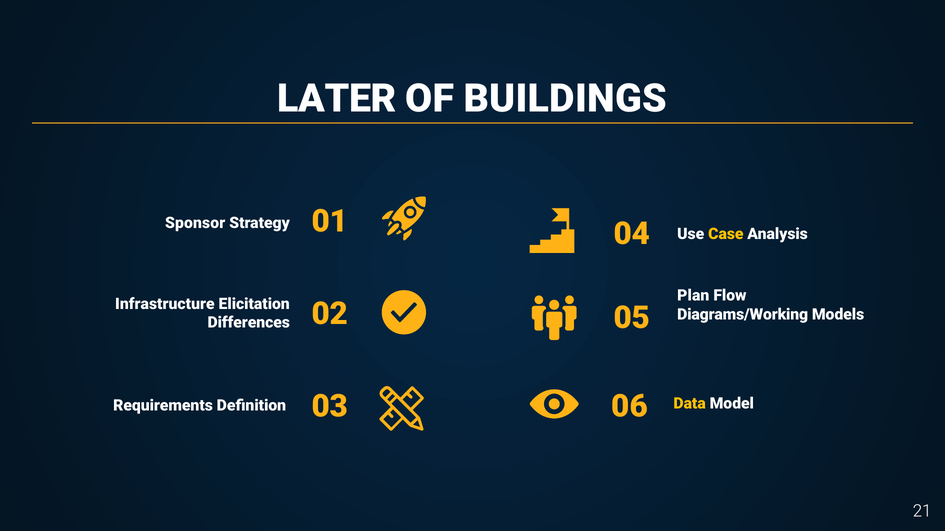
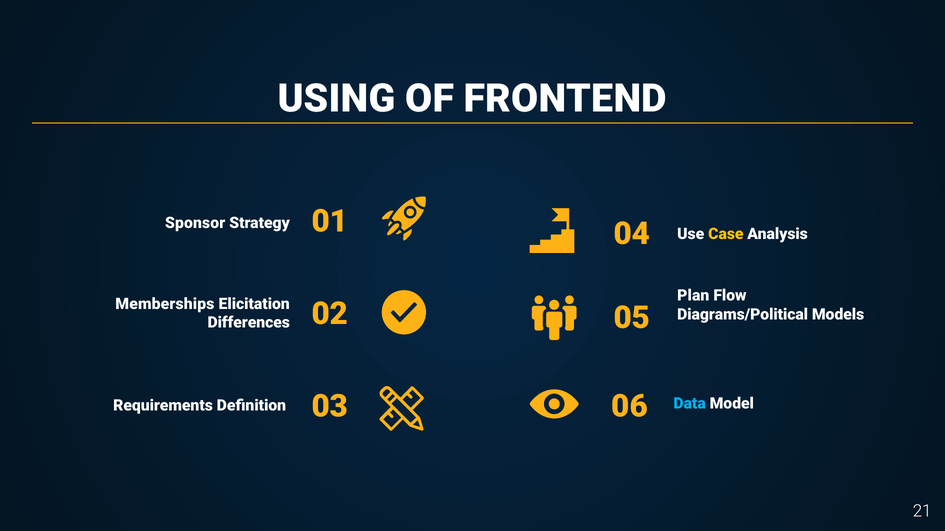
LATER: LATER -> USING (337, 99)
BUILDINGS: BUILDINGS -> FRONTEND (565, 99)
Infrastructure: Infrastructure -> Memberships (165, 304)
Diagrams/Working: Diagrams/Working -> Diagrams/Political (743, 315)
Data colour: yellow -> light blue (690, 404)
